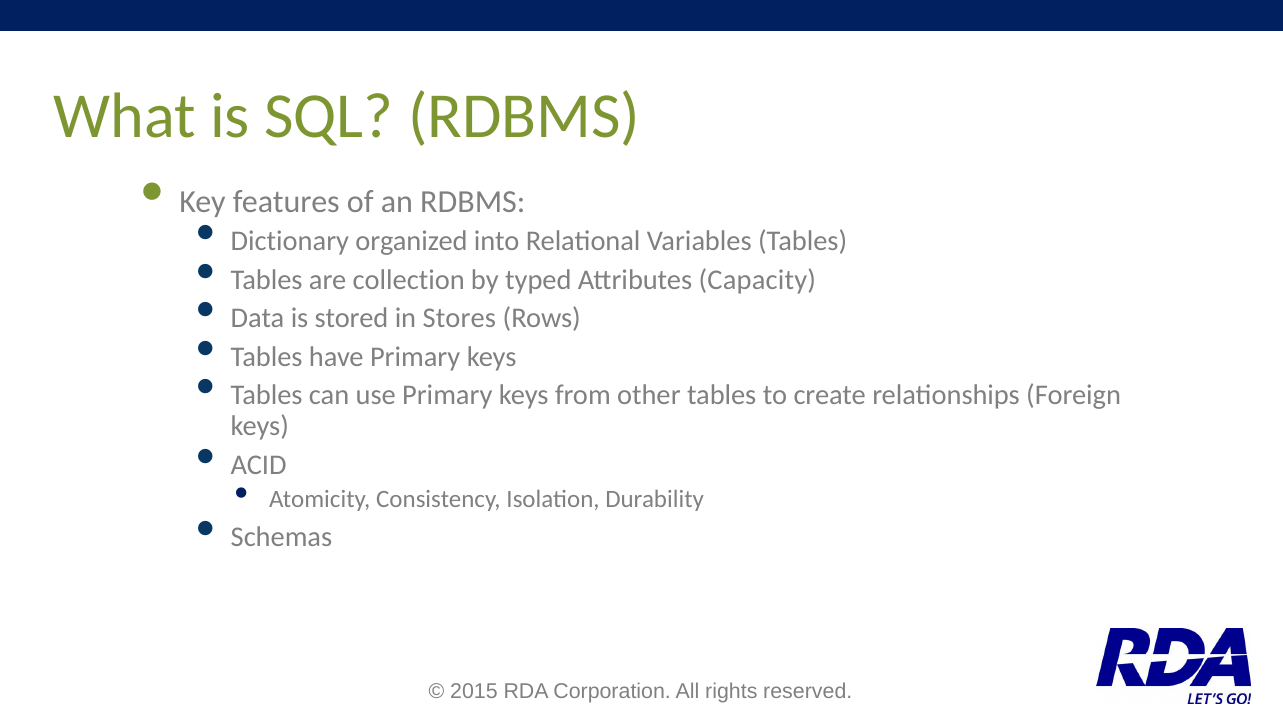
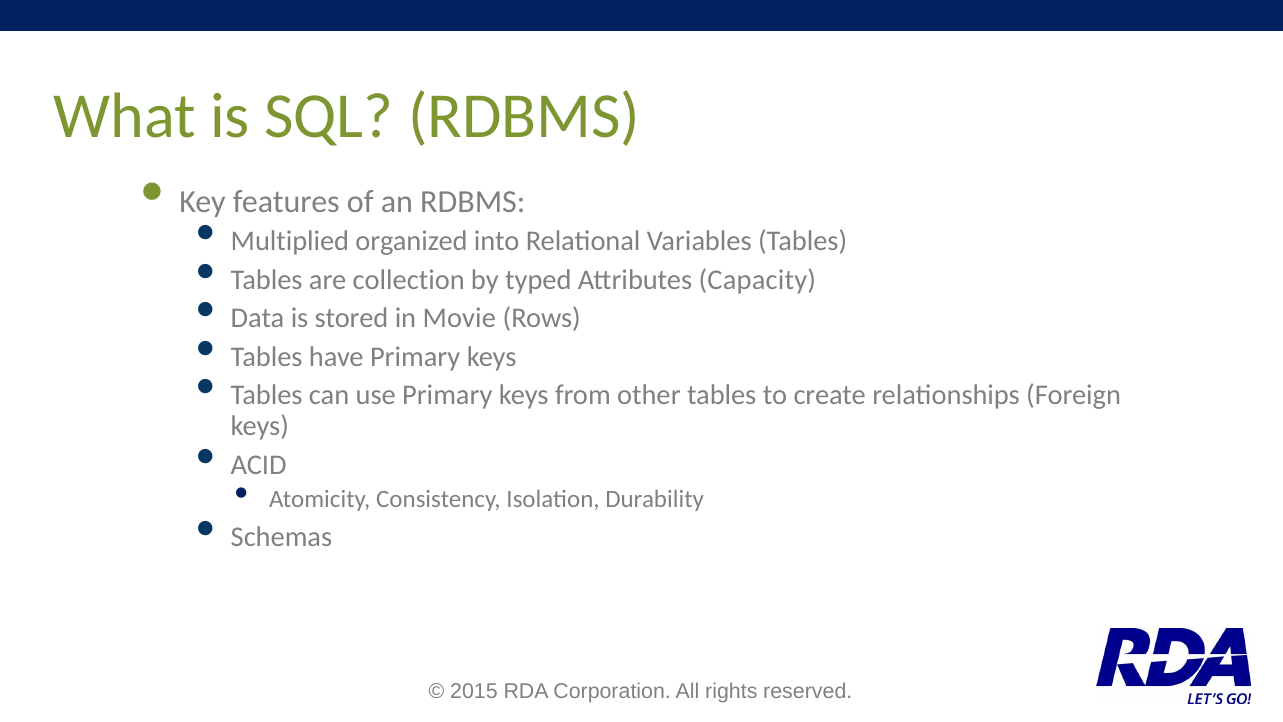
Dictionary: Dictionary -> Multiplied (290, 241)
Stores: Stores -> Movie (459, 318)
